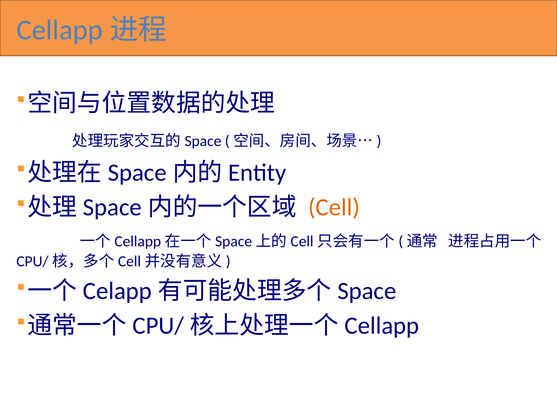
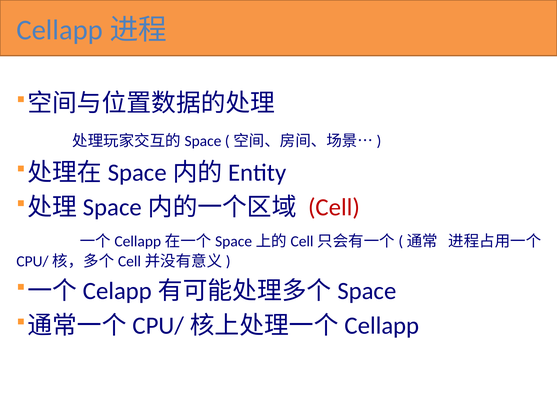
Cell colour: orange -> red (334, 207)
